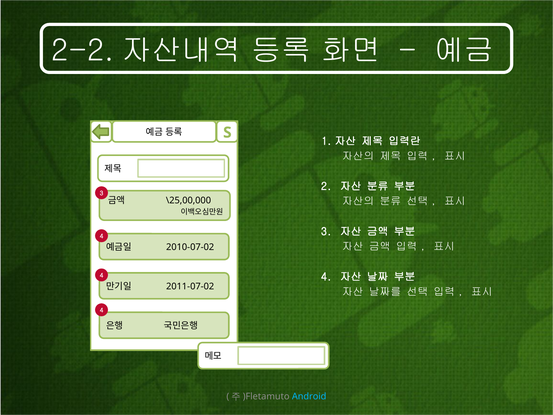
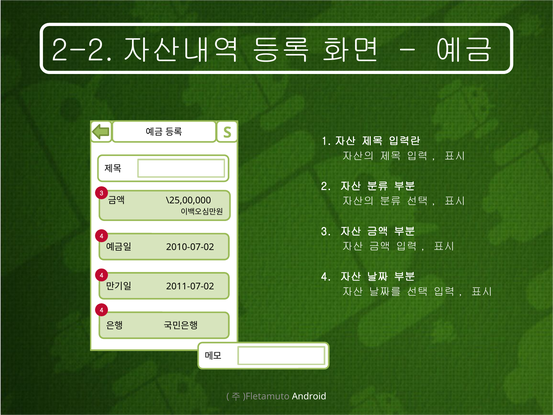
Android colour: light blue -> white (309, 396)
